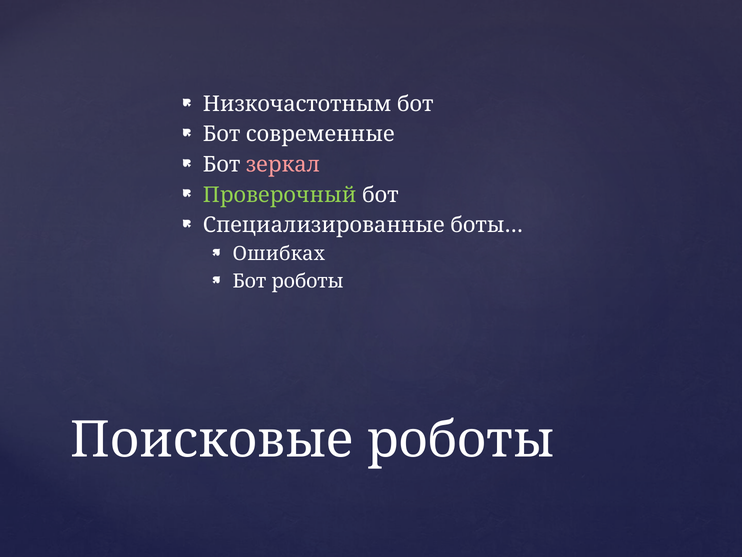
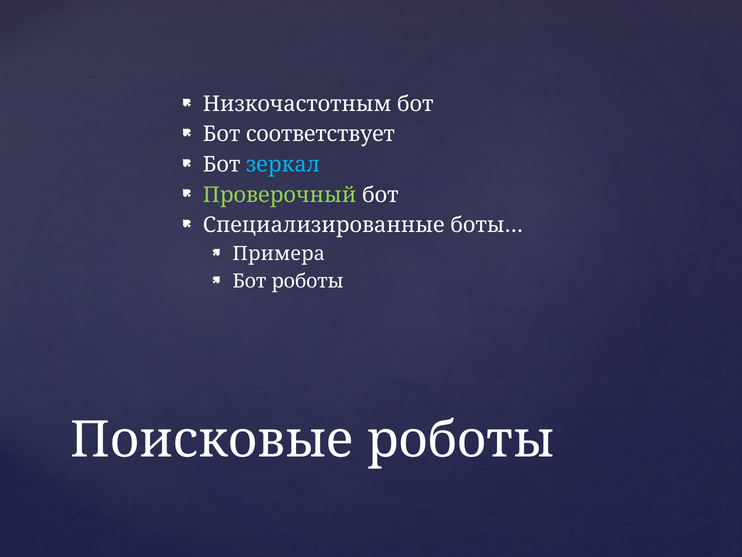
современные: современные -> соответствует (320, 134)
зеркал colour: pink -> light blue (283, 164)
Ошибках: Ошибках -> Примера (279, 254)
